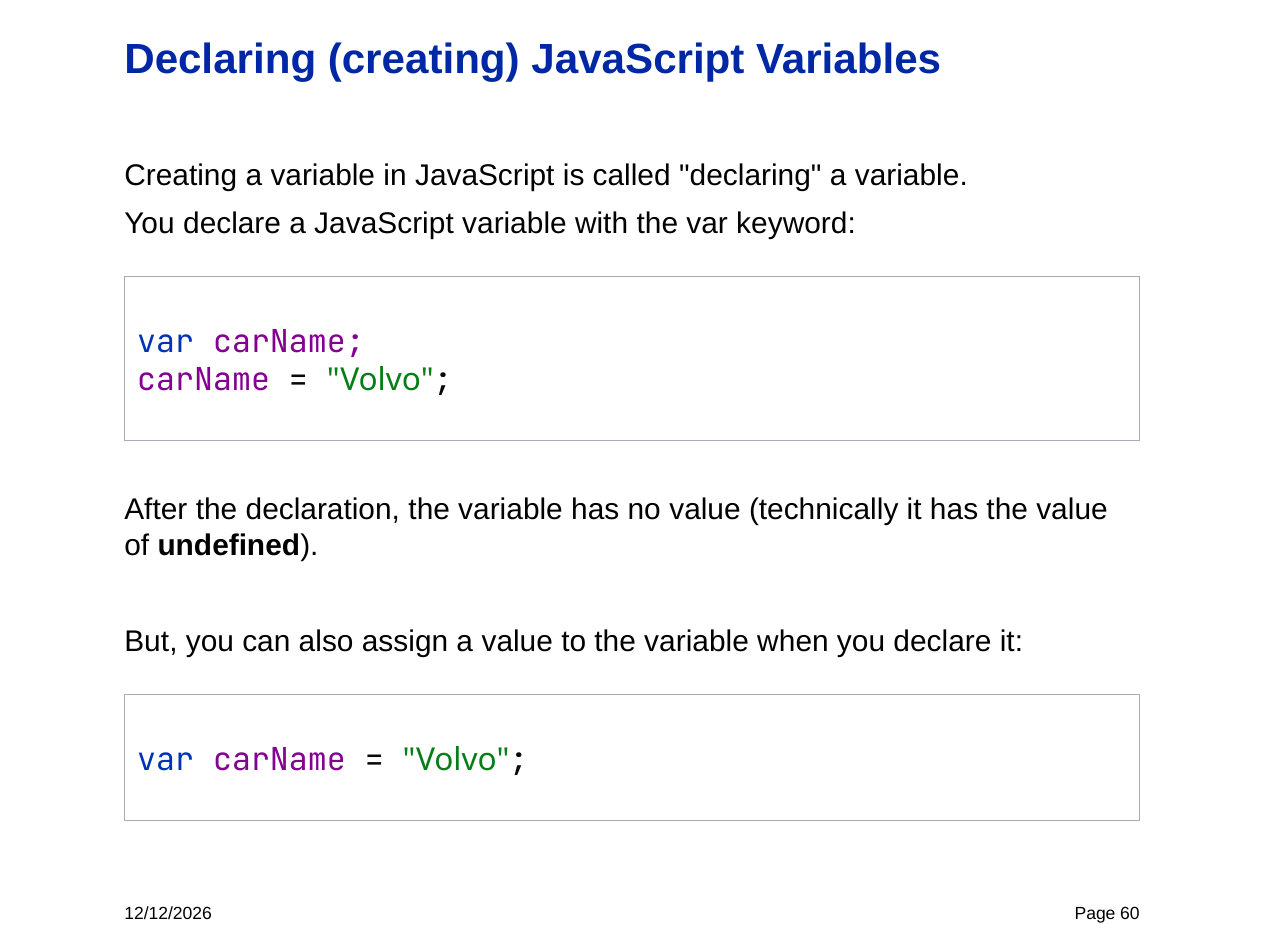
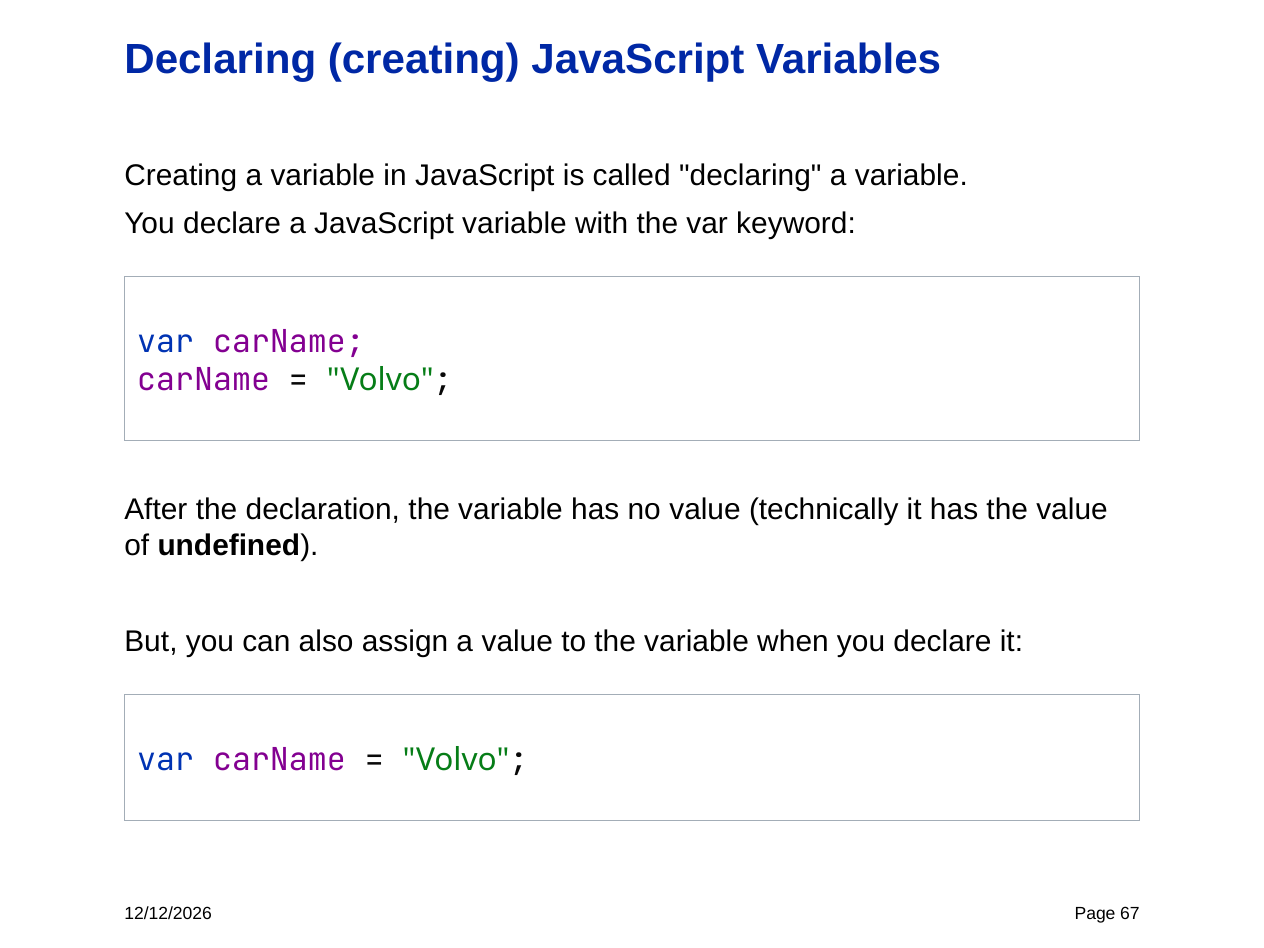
60: 60 -> 67 (1130, 914)
